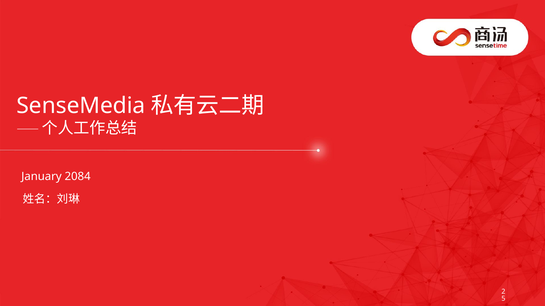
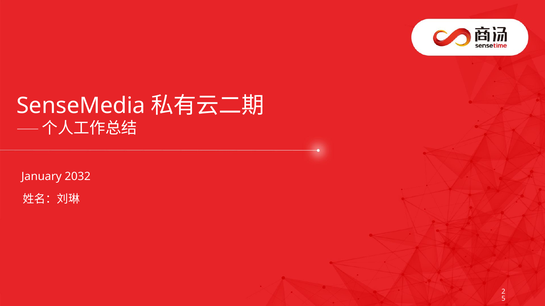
2084: 2084 -> 2032 (78, 177)
